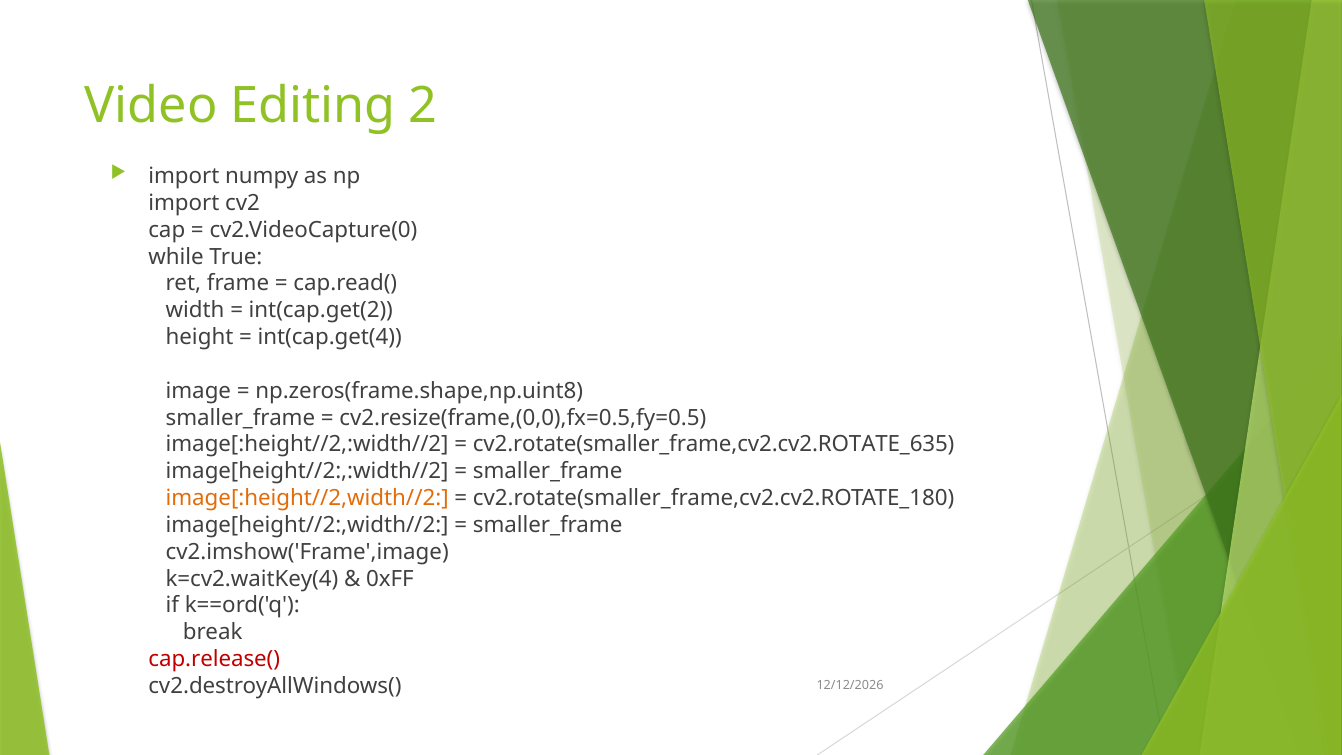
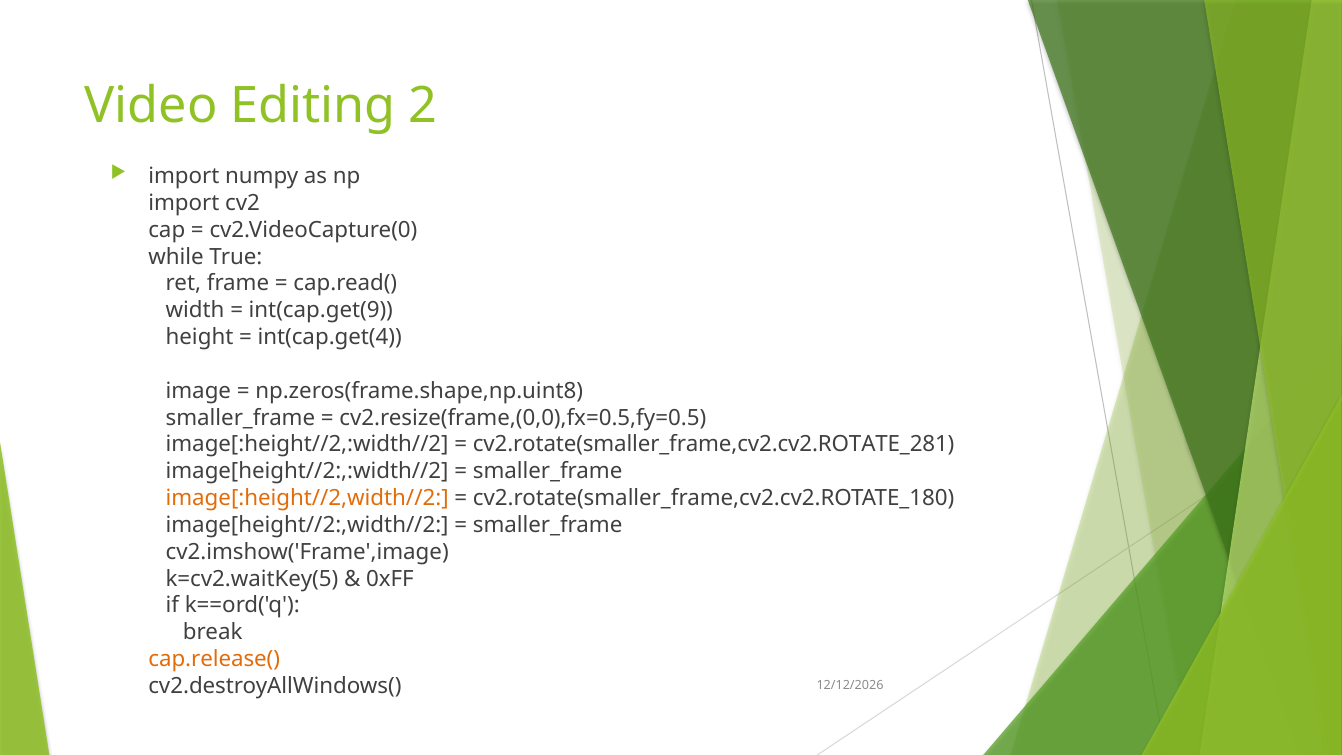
int(cap.get(2: int(cap.get(2 -> int(cap.get(9 (321, 310)
cv2.rotate(smaller_frame,cv2.cv2.ROTATE_635: cv2.rotate(smaller_frame,cv2.cv2.ROTATE_635 -> cv2.rotate(smaller_frame,cv2.cv2.ROTATE_281 (714, 444)
k=cv2.waitKey(4: k=cv2.waitKey(4 -> k=cv2.waitKey(5 (252, 579)
cap.release( colour: red -> orange (214, 659)
